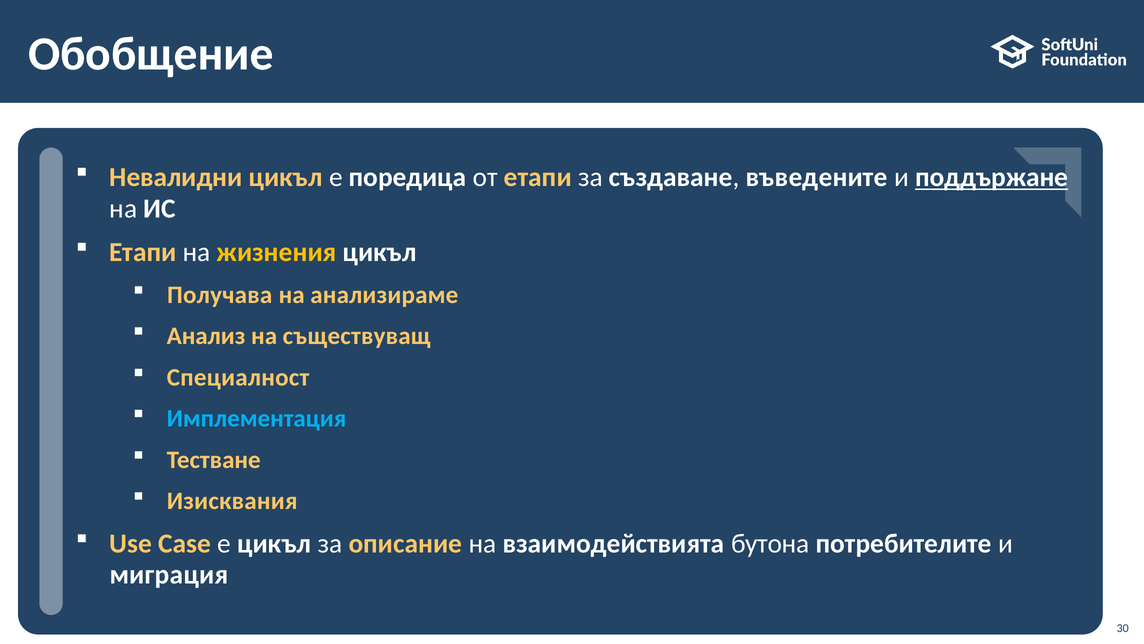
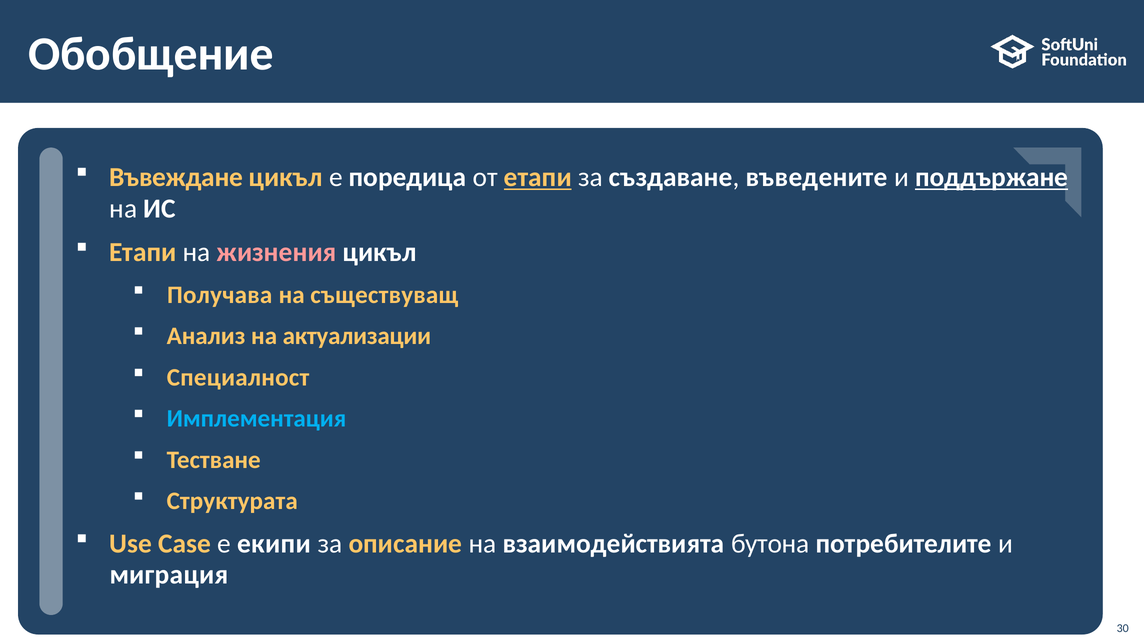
Невалидни: Невалидни -> Въвеждане (176, 177)
етапи underline: none -> present (538, 177)
жизнения colour: yellow -> pink (277, 252)
анализираме: анализираме -> съществуващ (384, 295)
съществуващ: съществуващ -> актуализации (357, 336)
Изисквания: Изисквания -> Структурата (232, 501)
е цикъл: цикъл -> екипи (274, 543)
